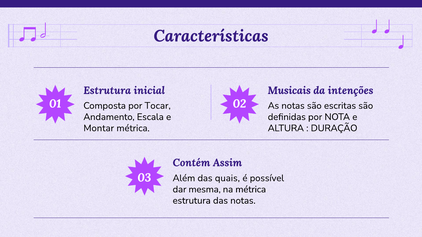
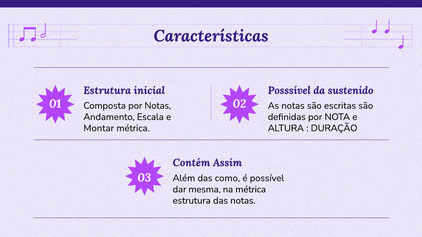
Musicais: Musicais -> Posssível (289, 91)
intenções: intenções -> sustenido (351, 91)
por Tocar: Tocar -> Notas (158, 106)
quais: quais -> como (227, 178)
